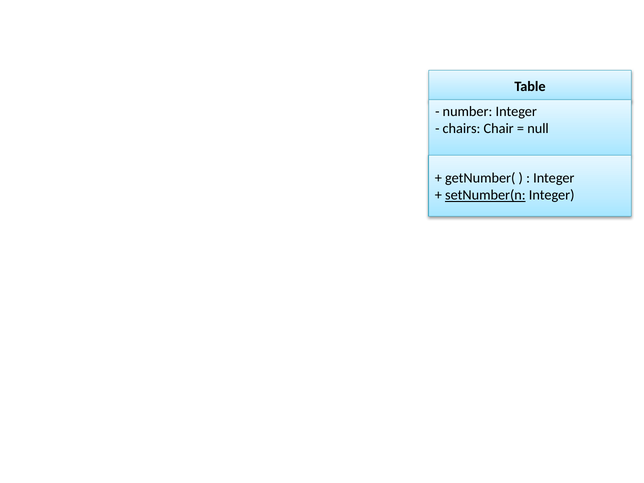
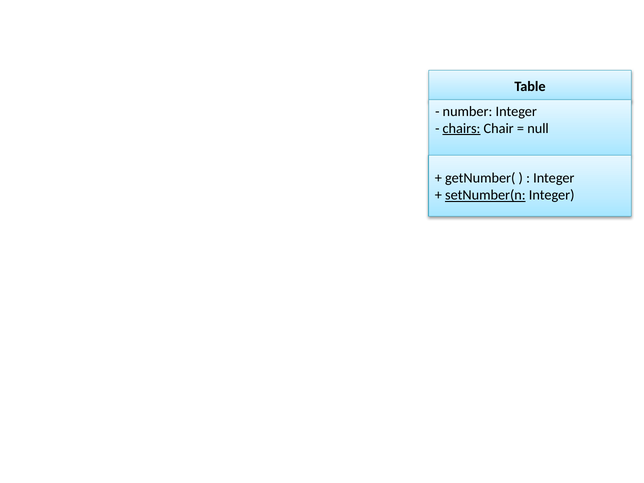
chairs underline: none -> present (462, 129)
